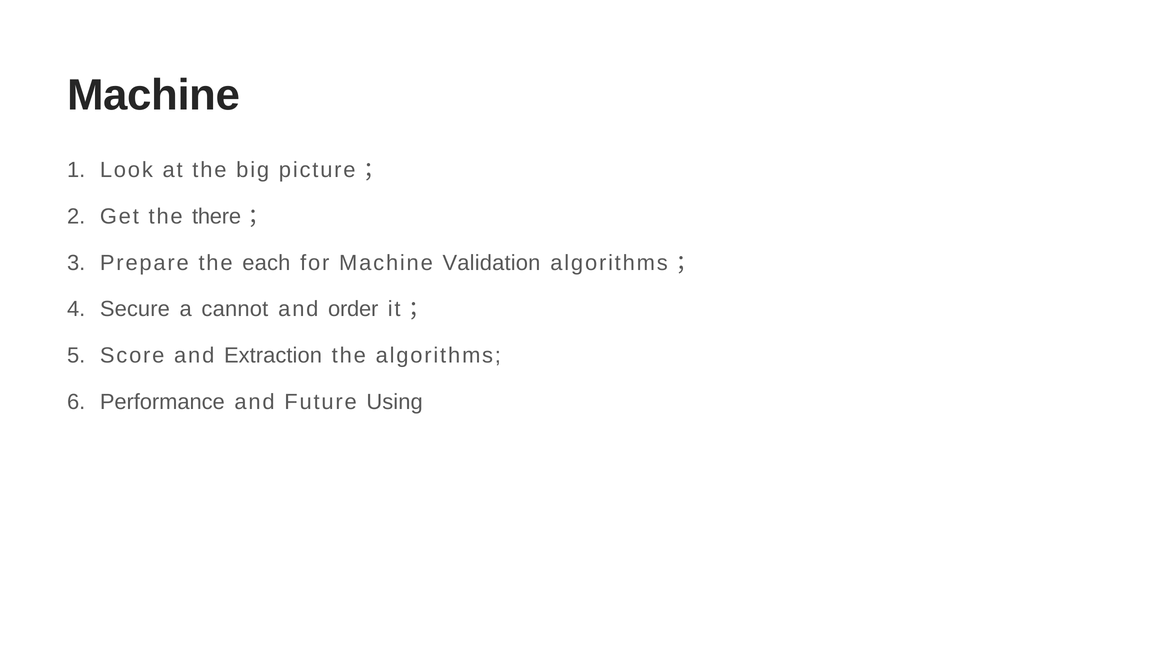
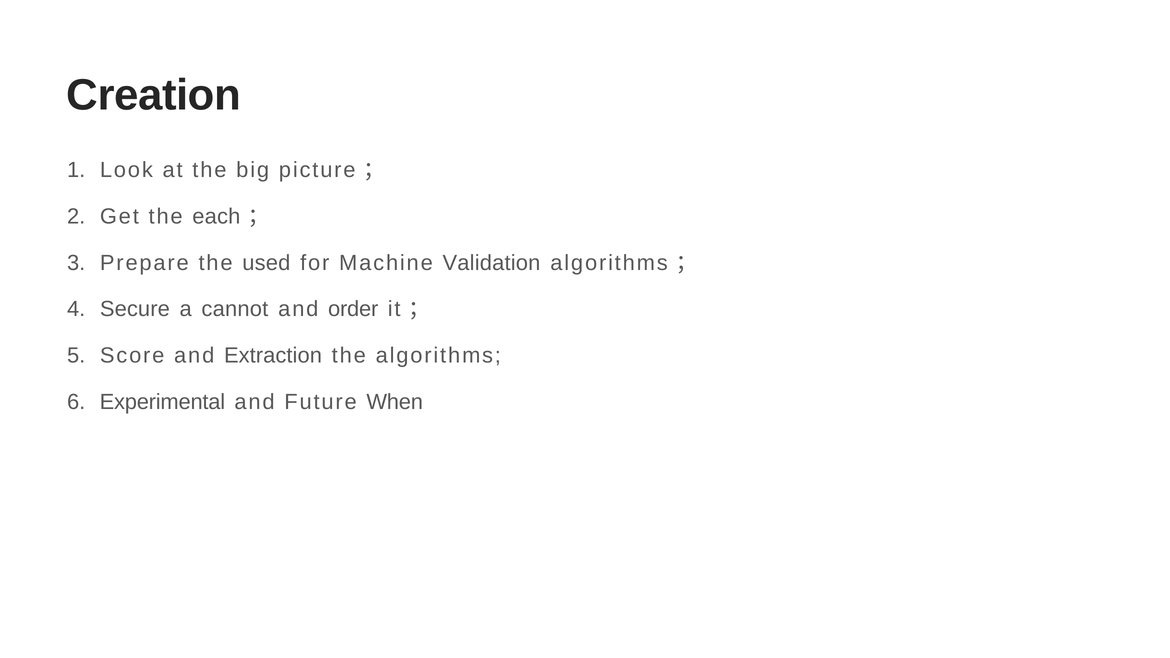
Machine: Machine -> Creation (154, 95)
there: there -> each (216, 216)
each: each -> used (266, 263)
Performance: Performance -> Experimental (162, 402)
Using: Using -> When (395, 402)
